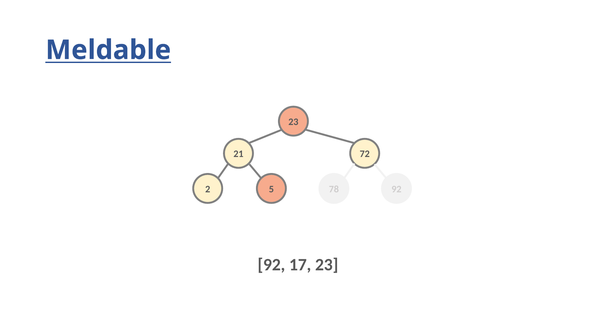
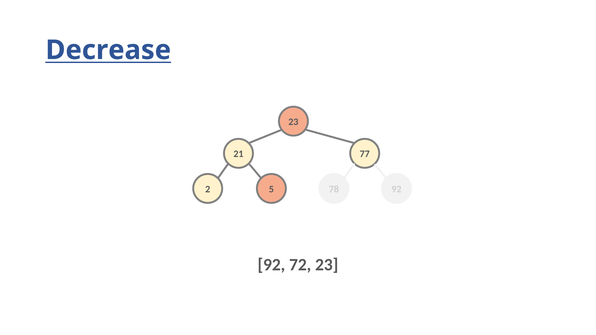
Meldable: Meldable -> Decrease (108, 50)
72: 72 -> 77 (365, 154)
17: 17 -> 72 (300, 265)
